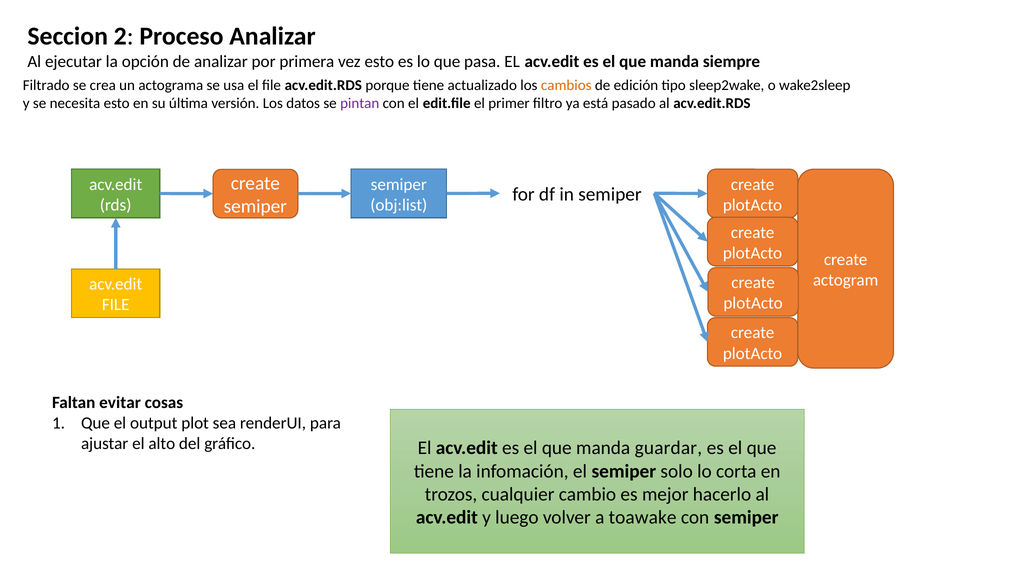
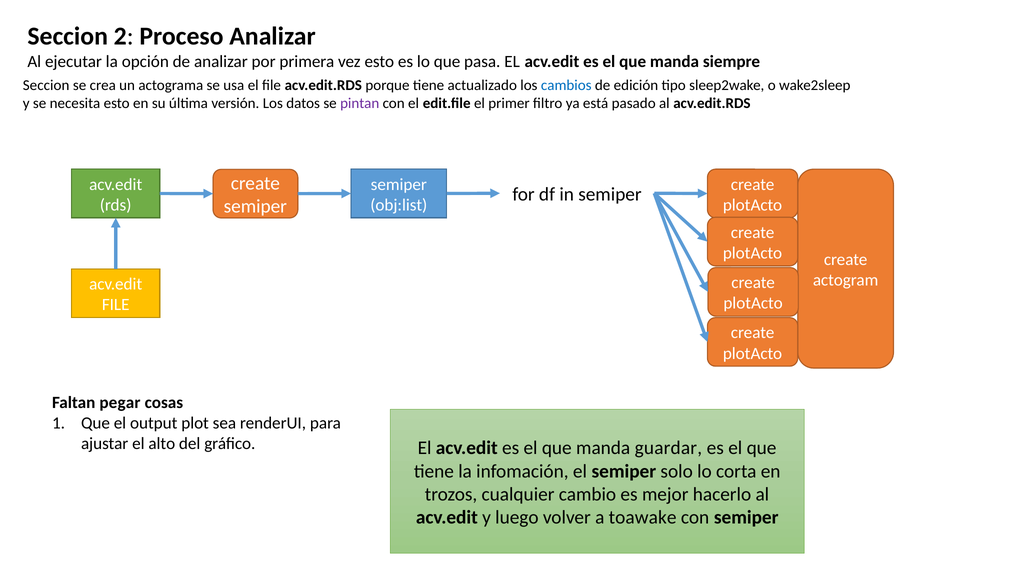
Filtrado: Filtrado -> Seccion (46, 85)
cambios colour: orange -> blue (566, 85)
evitar: evitar -> pegar (120, 402)
